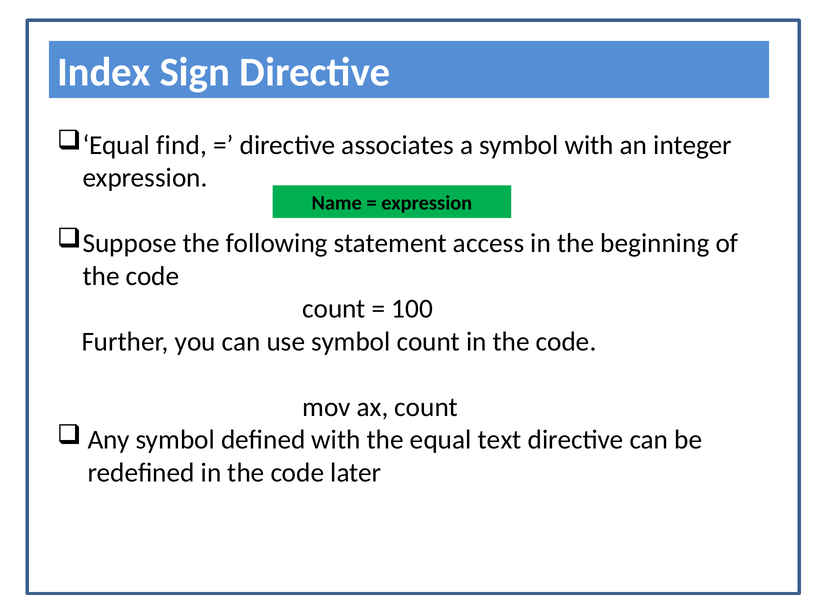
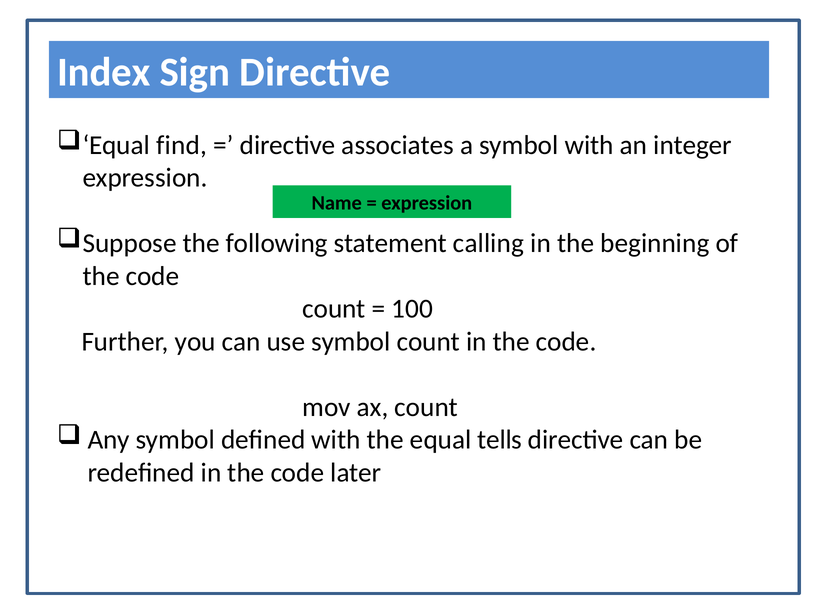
access: access -> calling (488, 243)
text: text -> tells (500, 439)
